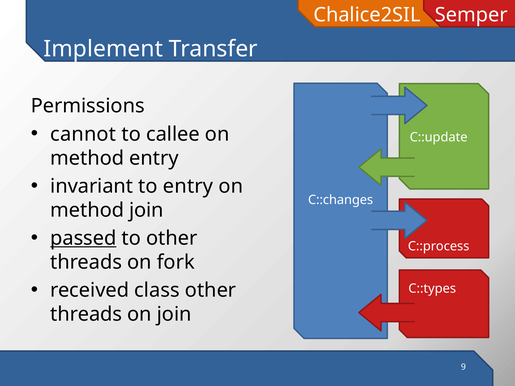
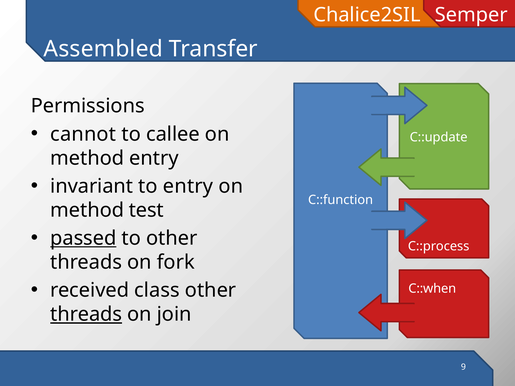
Implement: Implement -> Assembled (103, 49)
C::changes: C::changes -> C::function (341, 200)
method join: join -> test (146, 210)
C::types: C::types -> C::when (432, 289)
threads underline: none -> present (86, 315)
